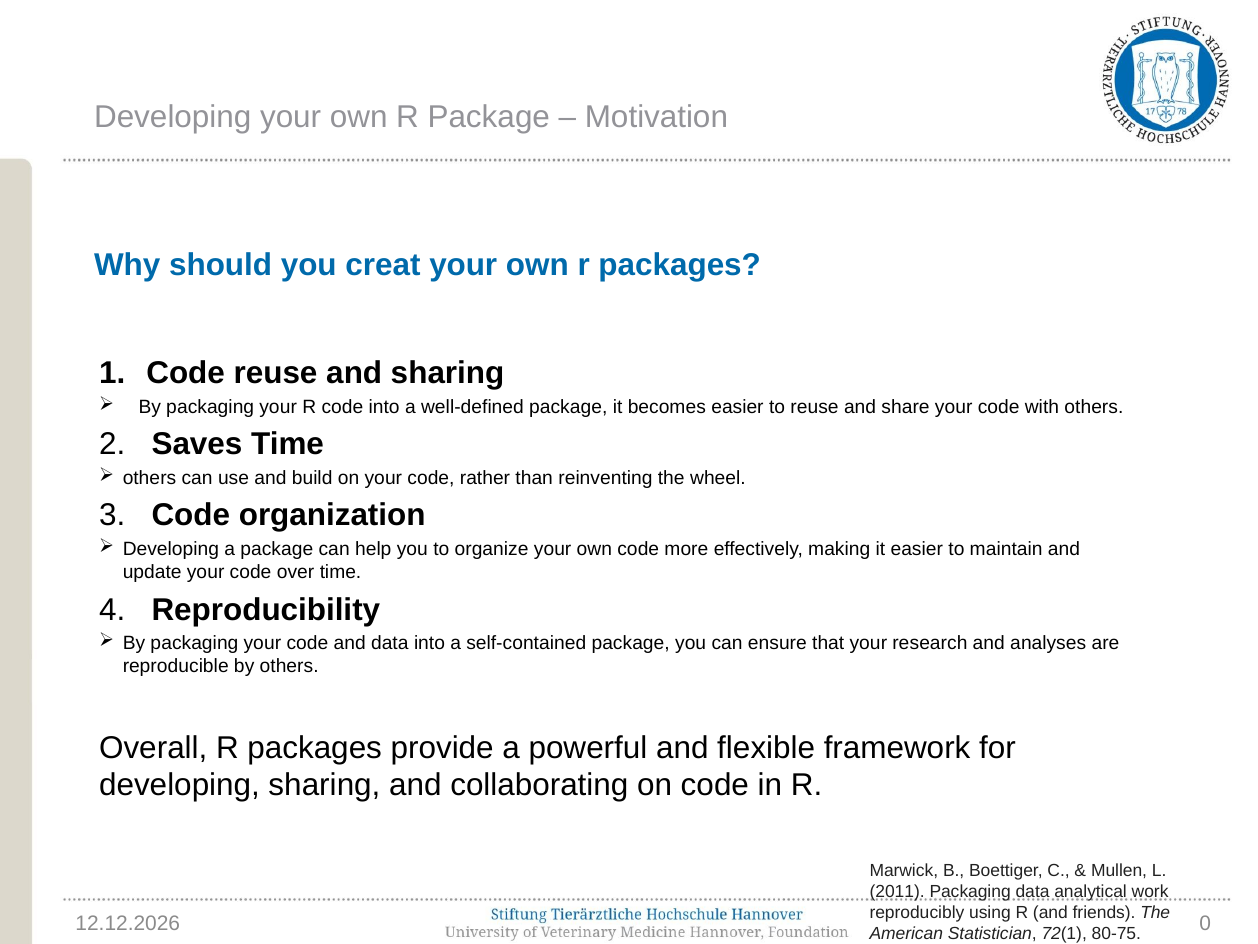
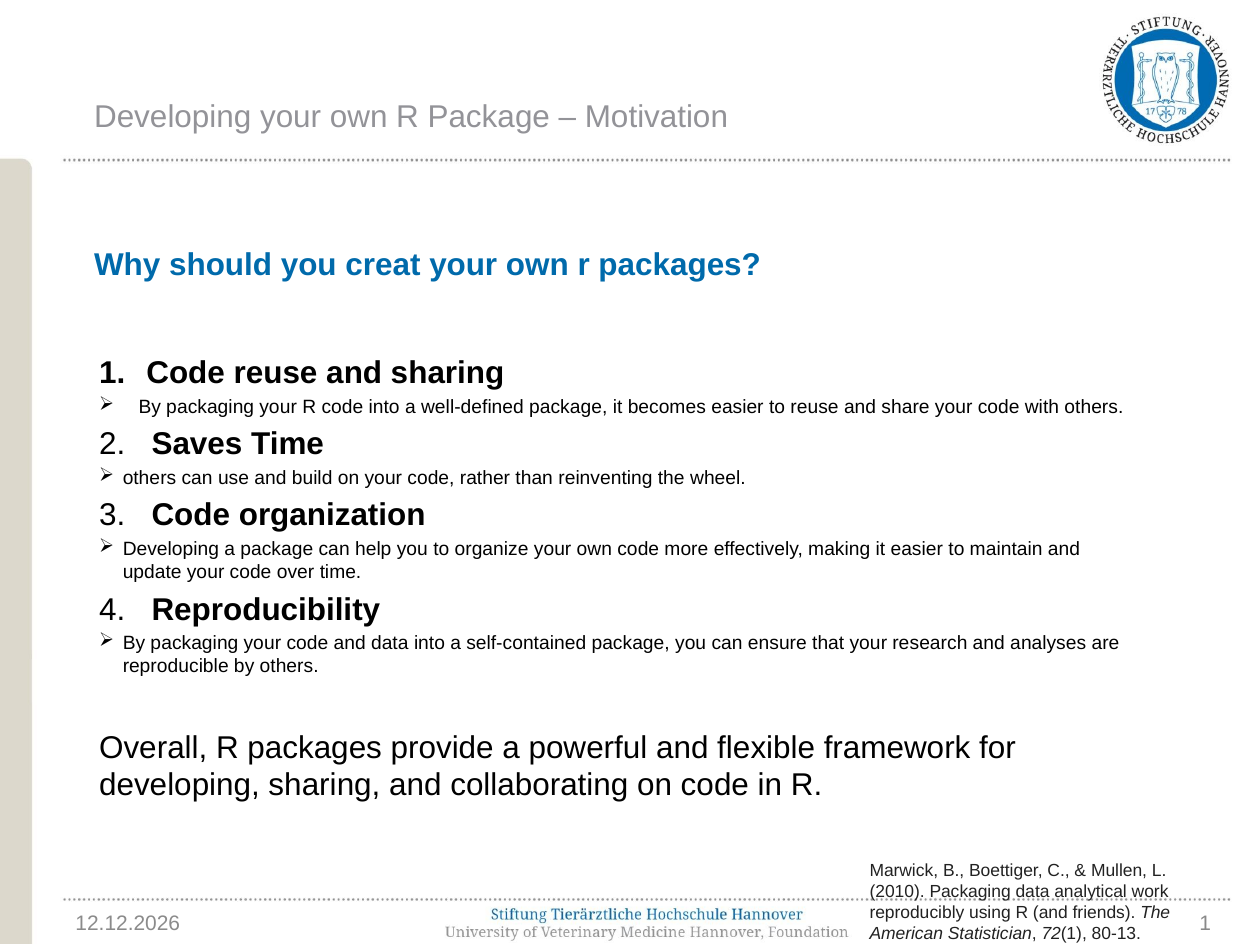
2011: 2011 -> 2010 (897, 891)
0: 0 -> 1 (1205, 924)
80-75: 80-75 -> 80-13 (1116, 933)
